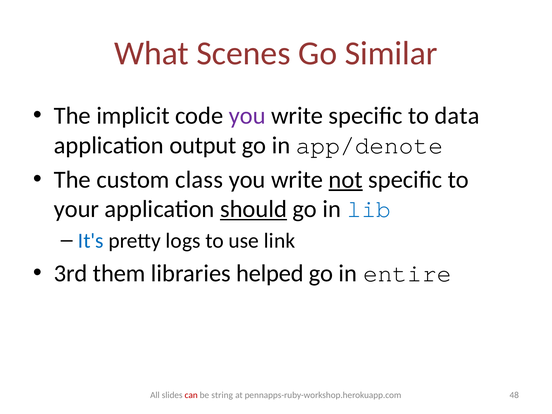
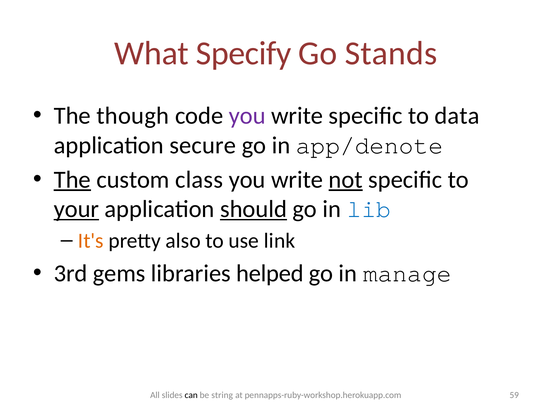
Scenes: Scenes -> Specify (244, 53)
Similar: Similar -> Stands (391, 53)
implicit: implicit -> though (133, 116)
output: output -> secure (203, 145)
The underline: none -> present (72, 180)
your underline: none -> present (76, 209)
It's colour: blue -> orange (91, 241)
logs: logs -> also (183, 241)
them: them -> gems (119, 273)
entire: entire -> manage (407, 273)
can colour: red -> black (191, 395)
48: 48 -> 59 (514, 395)
